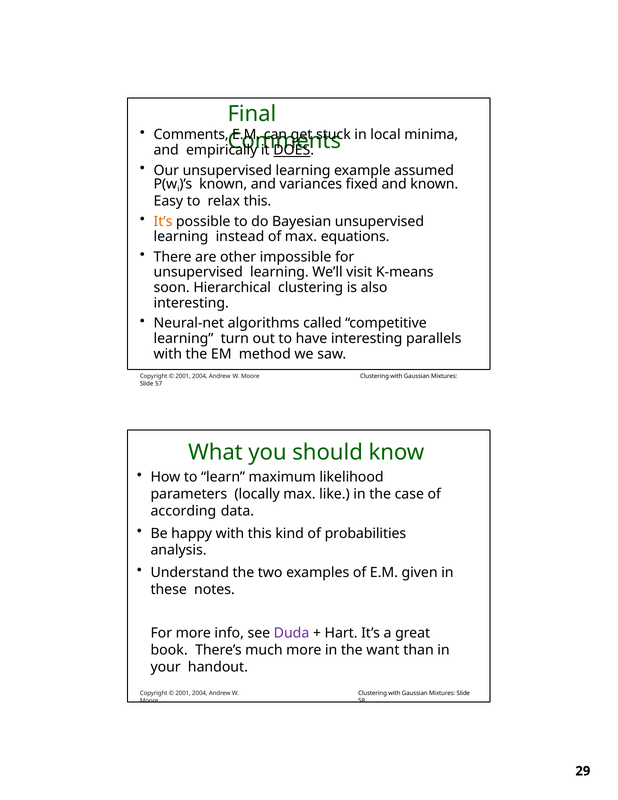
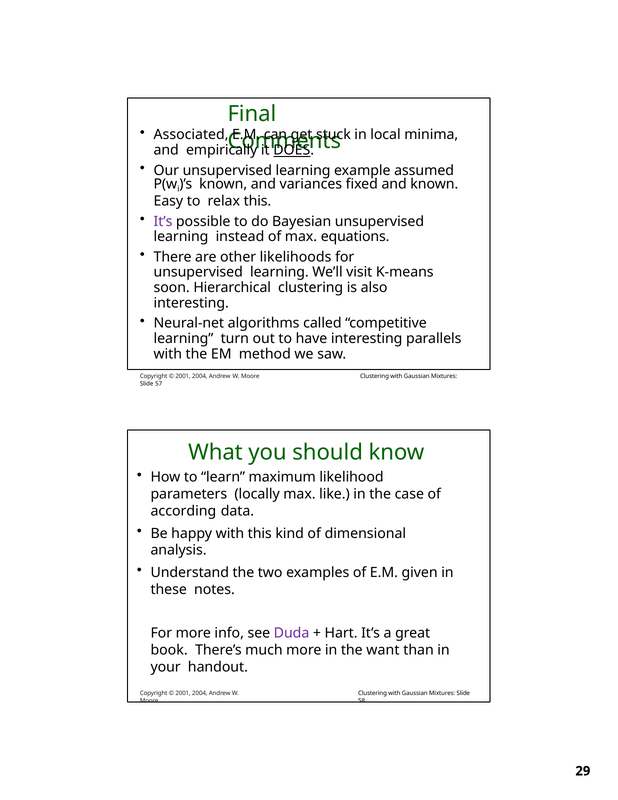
Comments: Comments -> Associated (191, 135)
It’s colour: orange -> purple (163, 221)
impossible: impossible -> likelihoods (296, 257)
probabilities: probabilities -> dimensional (365, 533)
